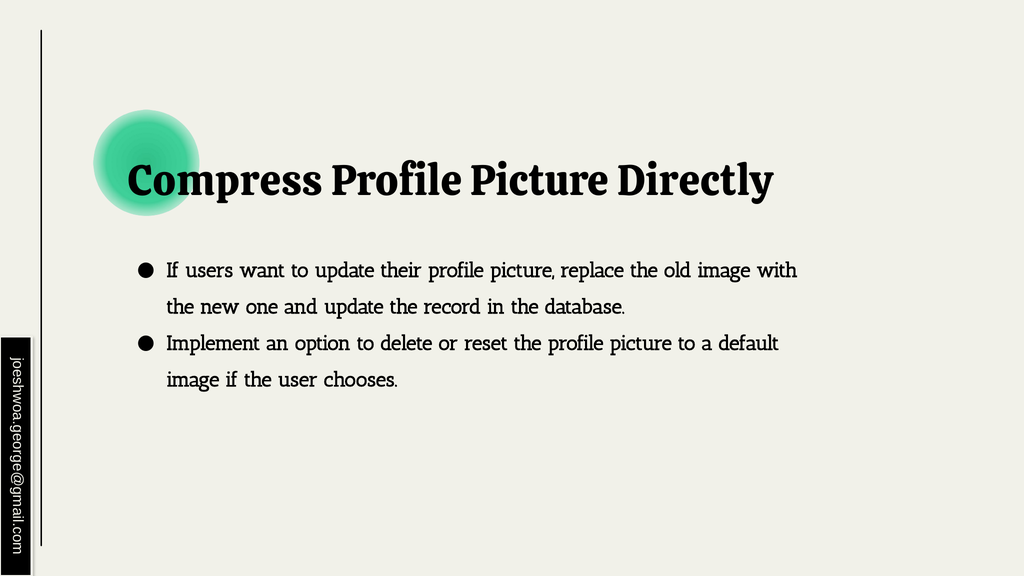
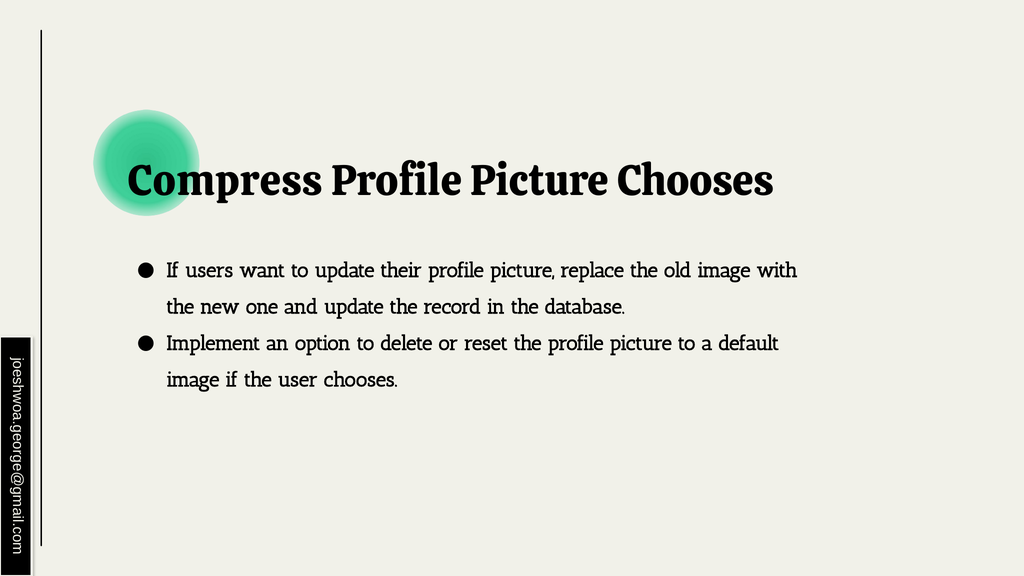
Picture Directly: Directly -> Chooses (695, 181)
